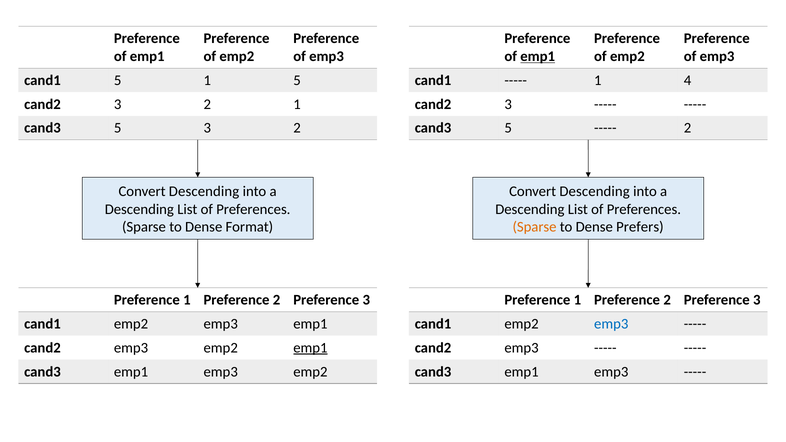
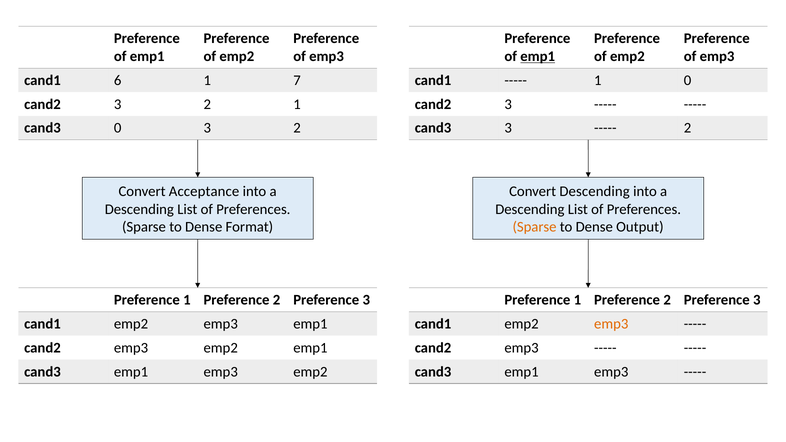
cand1 5: 5 -> 6 (118, 80)
1 5: 5 -> 7 (297, 80)
1 4: 4 -> 0 (688, 80)
5: 5 -> 0 (118, 128)
5: 5 -> 3 (508, 128)
Descending: Descending -> Acceptance (204, 192)
Prefers: Prefers -> Output (640, 227)
emp3 colour: blue -> orange (611, 324)
emp1 underline: present -> none (310, 348)
